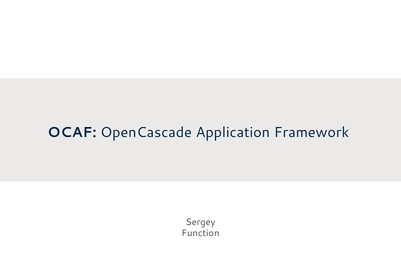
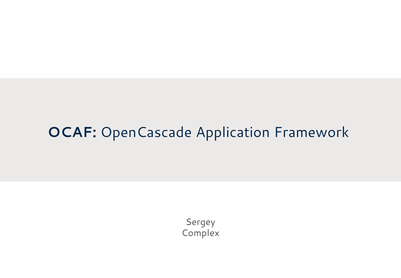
Function: Function -> Complex (200, 233)
